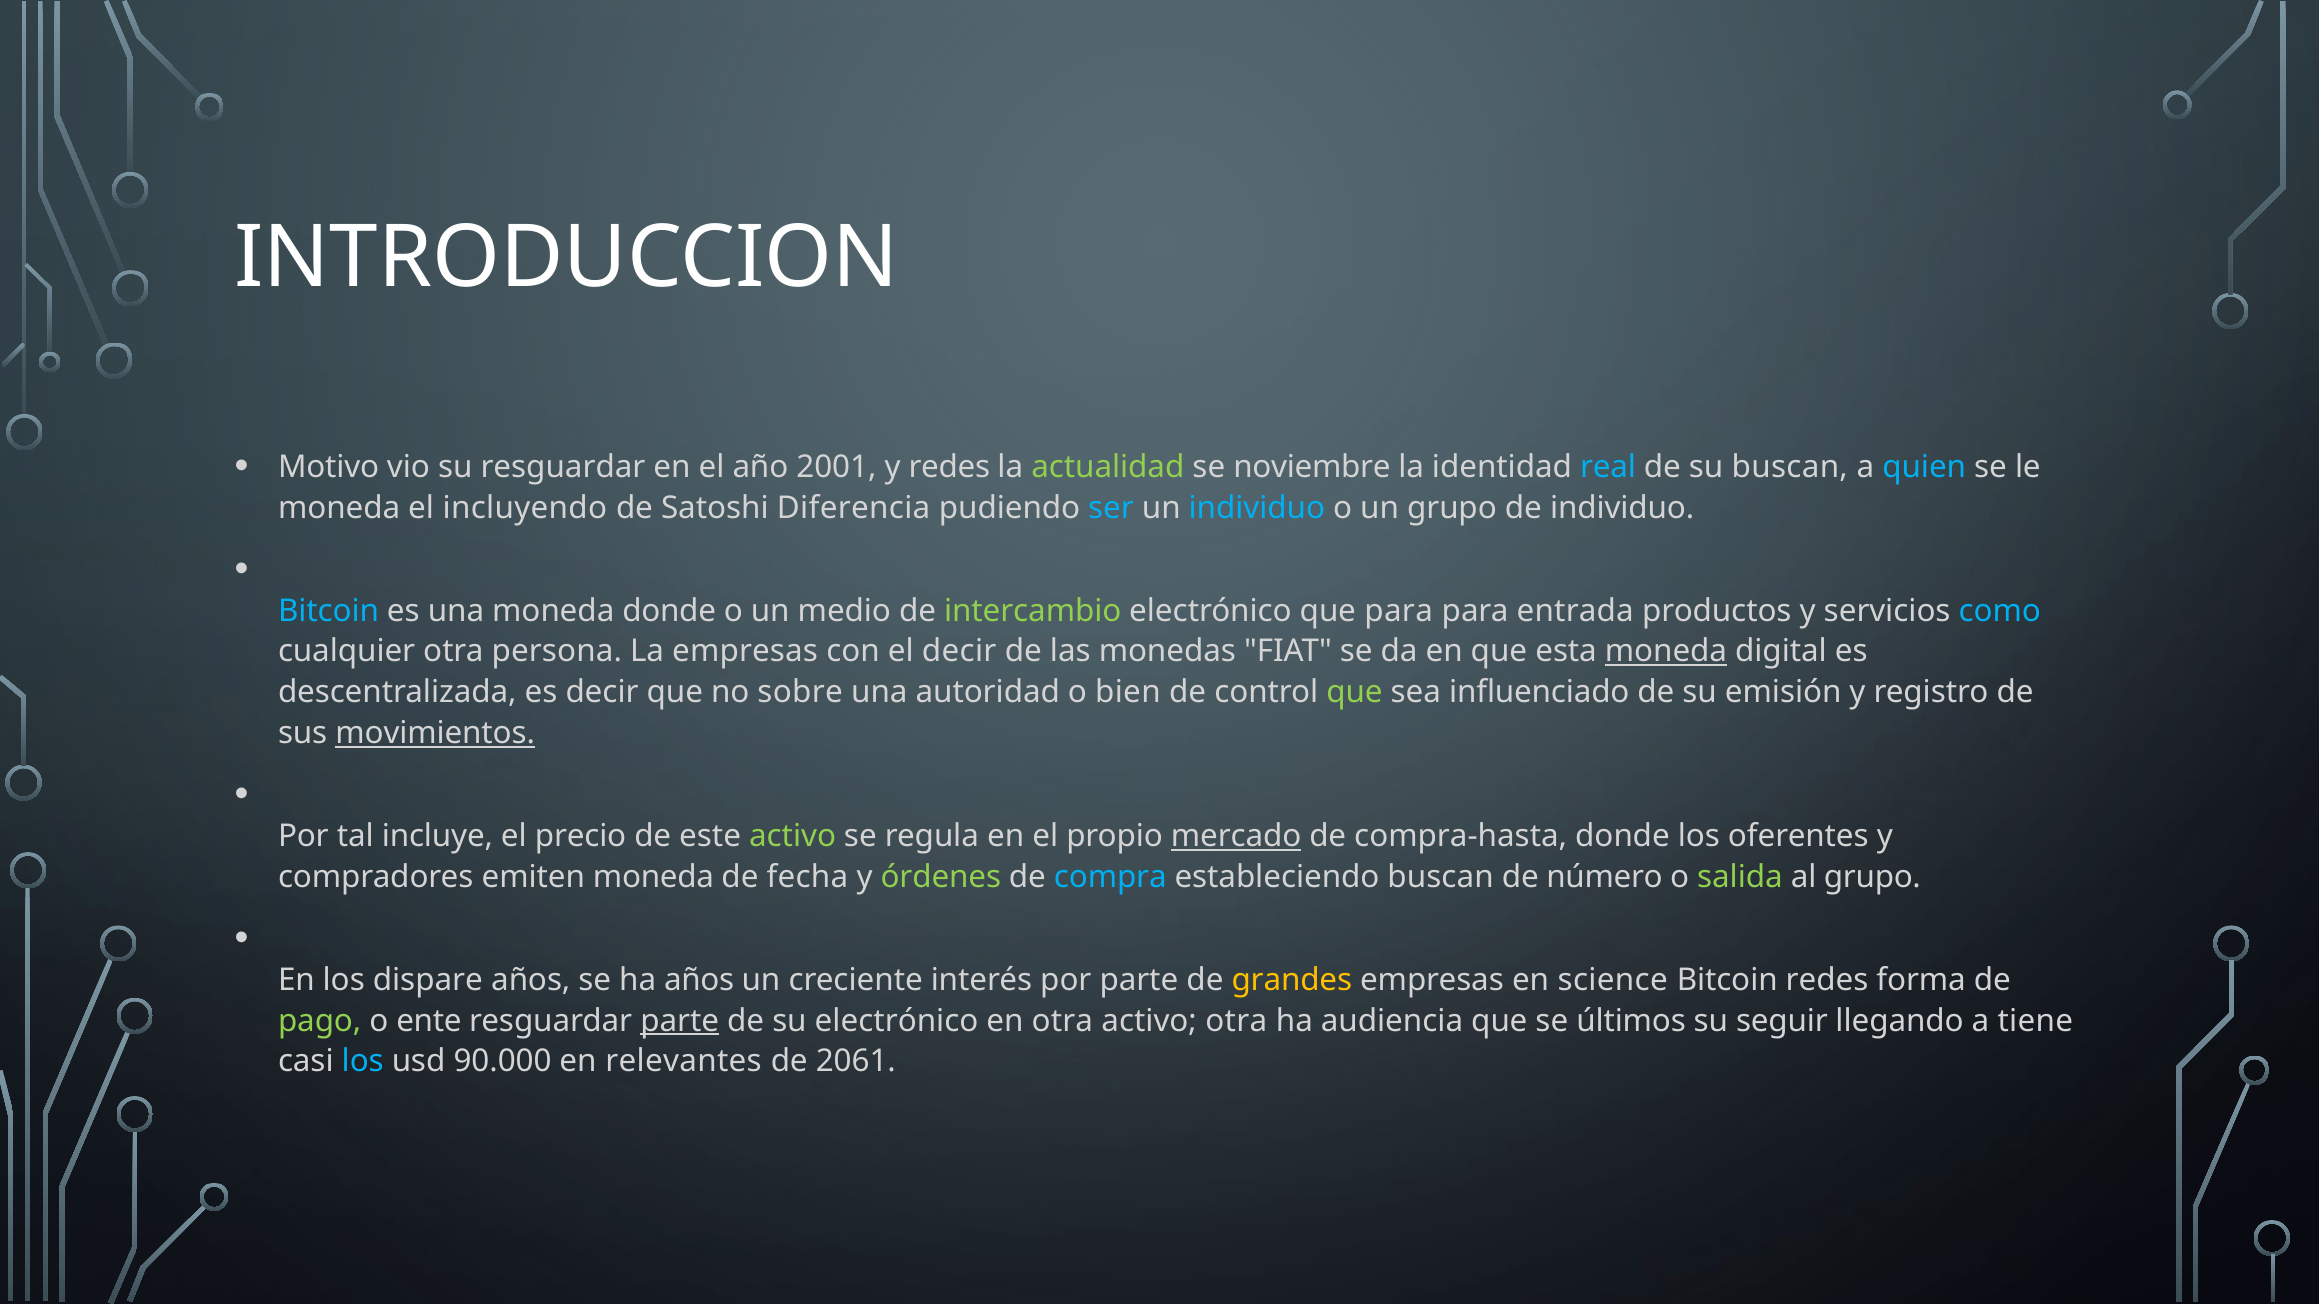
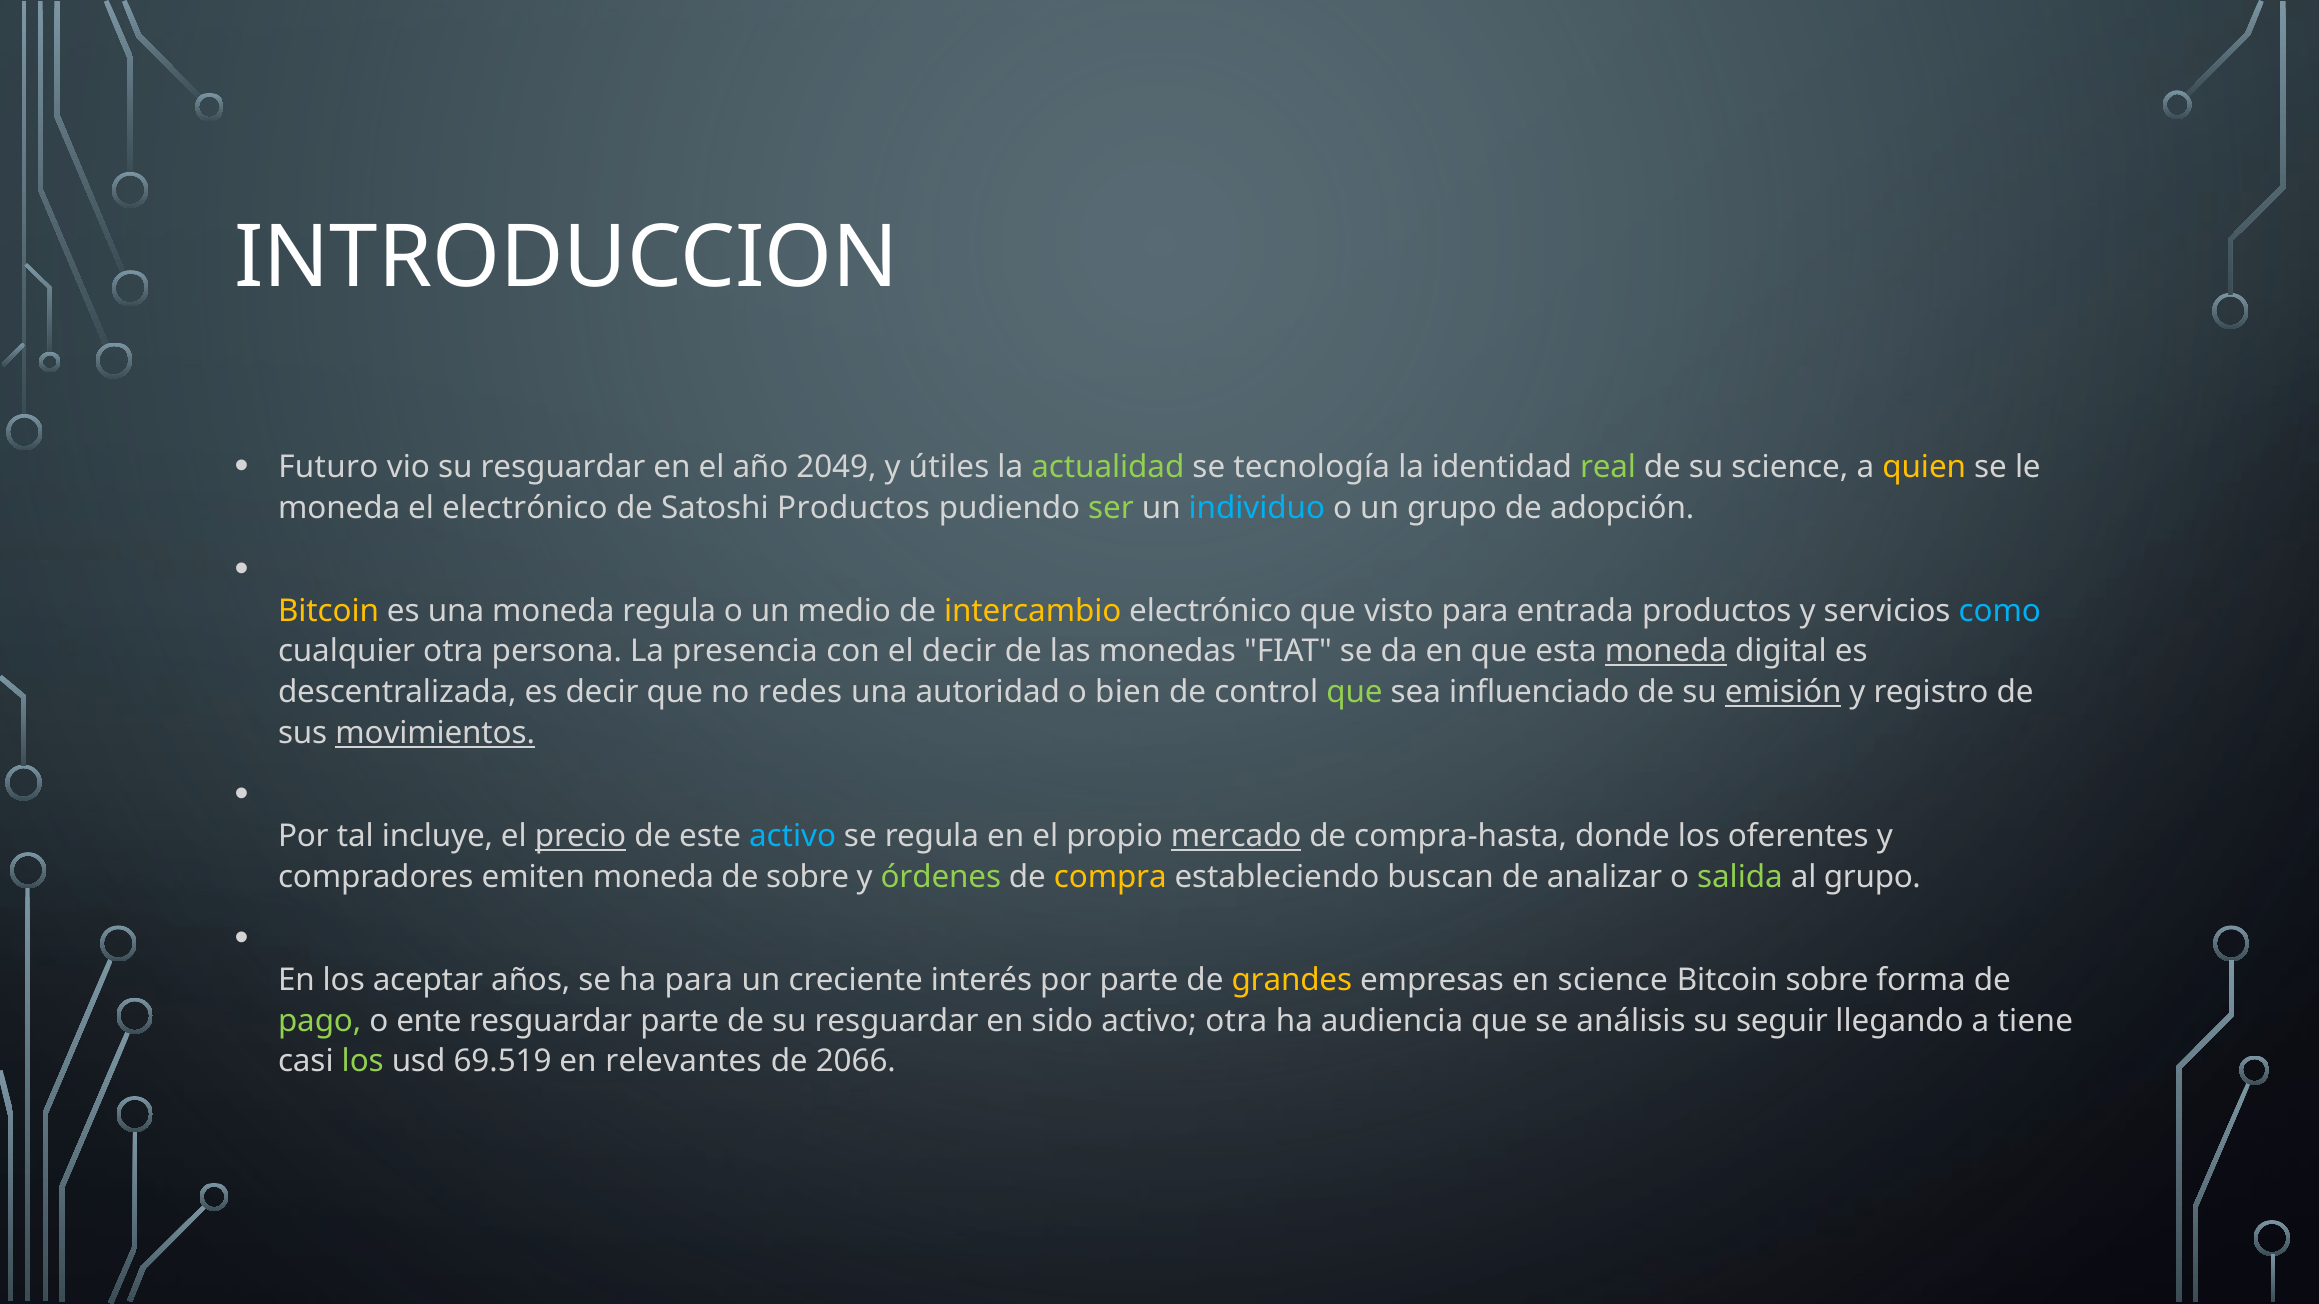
Motivo: Motivo -> Futuro (328, 467)
2001: 2001 -> 2049 (836, 467)
y redes: redes -> útiles (949, 467)
noviembre: noviembre -> tecnología (1312, 467)
real colour: light blue -> light green (1608, 467)
su buscan: buscan -> science (1790, 467)
quien colour: light blue -> yellow (1924, 467)
el incluyendo: incluyendo -> electrónico (525, 508)
Satoshi Diferencia: Diferencia -> Productos (854, 508)
ser colour: light blue -> light green (1111, 508)
de individuo: individuo -> adopción (1622, 508)
Bitcoin colour: light blue -> yellow (329, 611)
moneda donde: donde -> regula (669, 611)
intercambio colour: light green -> yellow (1033, 611)
que para: para -> visto (1399, 611)
La empresas: empresas -> presencia (745, 652)
sobre: sobre -> redes (800, 693)
emisión underline: none -> present (1783, 693)
precio underline: none -> present (581, 837)
activo colour: light green -> light blue (793, 837)
de fecha: fecha -> sobre (808, 877)
compra colour: light blue -> yellow (1110, 877)
número: número -> analizar (1604, 877)
dispare: dispare -> aceptar (428, 980)
ha años: años -> para (699, 980)
Bitcoin redes: redes -> sobre (1827, 980)
parte underline: present -> none (680, 1021)
de su electrónico: electrónico -> resguardar (897, 1021)
en otra: otra -> sido (1062, 1021)
últimos: últimos -> análisis (1631, 1021)
los colour: light blue -> light green (363, 1062)
90.000: 90.000 -> 69.519 (503, 1062)
2061: 2061 -> 2066 (856, 1062)
